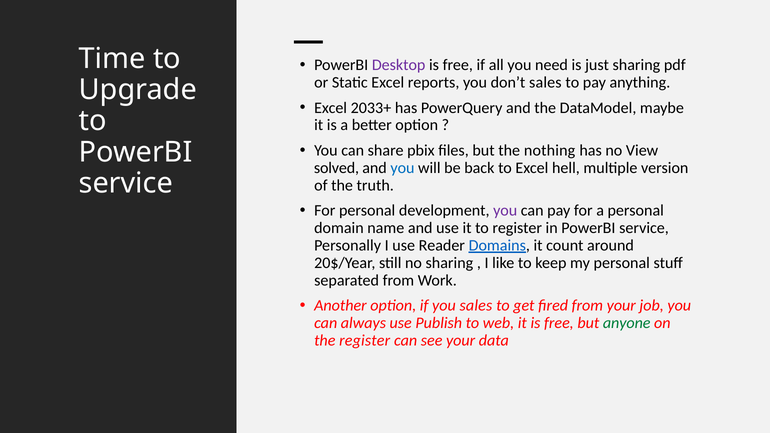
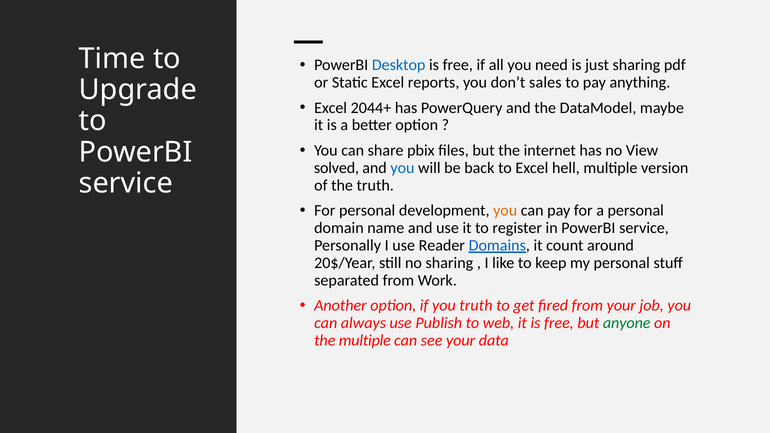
Desktop colour: purple -> blue (399, 65)
2033+: 2033+ -> 2044+ (371, 108)
nothing: nothing -> internet (550, 151)
you colour: purple -> orange (505, 211)
you sales: sales -> truth (476, 306)
the register: register -> multiple (365, 340)
